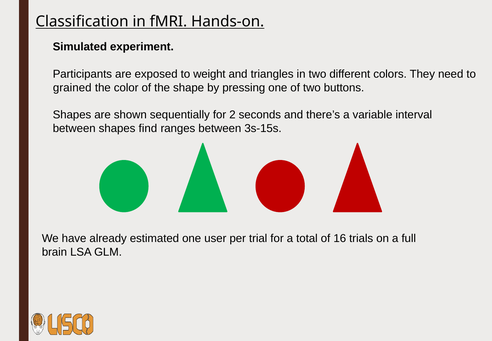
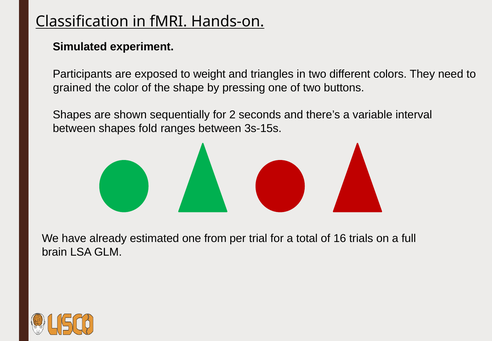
find: find -> fold (148, 128)
user: user -> from (215, 238)
